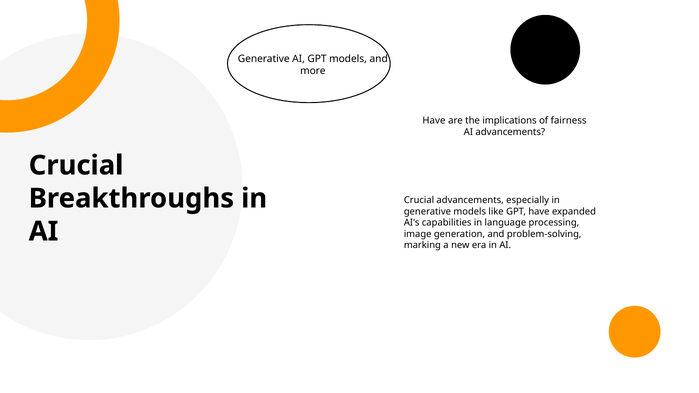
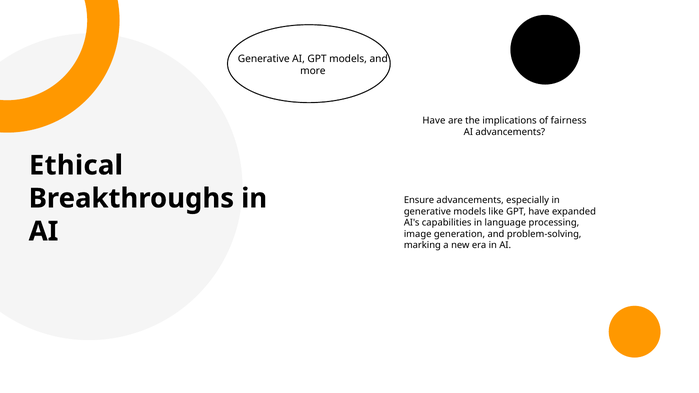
Crucial: Crucial -> Ethical (76, 166)
Crucial: Crucial -> Ensure (419, 200)
